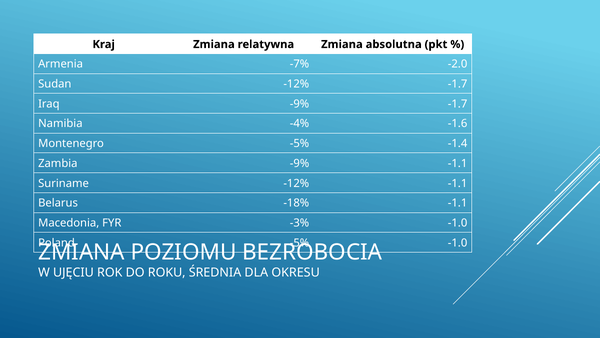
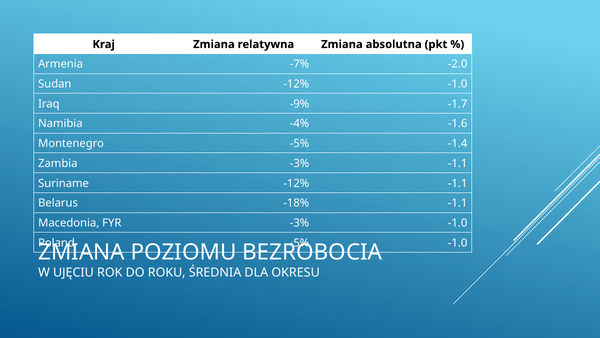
-12% -1.7: -1.7 -> -1.0 (458, 84)
Zambia -9%: -9% -> -3% (300, 163)
